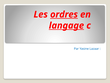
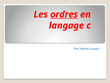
langage underline: present -> none (66, 25)
